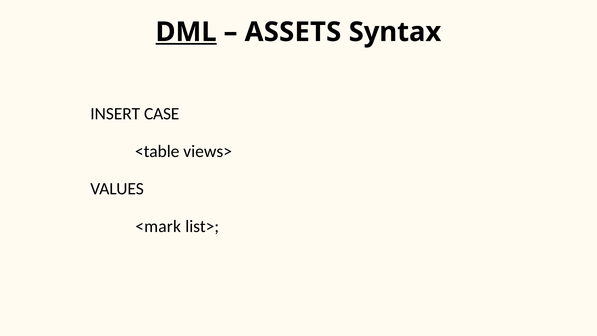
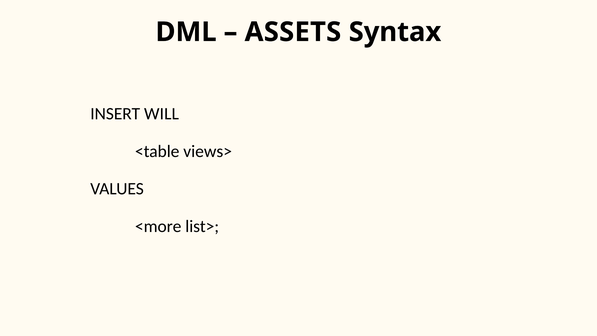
DML underline: present -> none (186, 32)
CASE: CASE -> WILL (161, 114)
<mark: <mark -> <more (158, 226)
